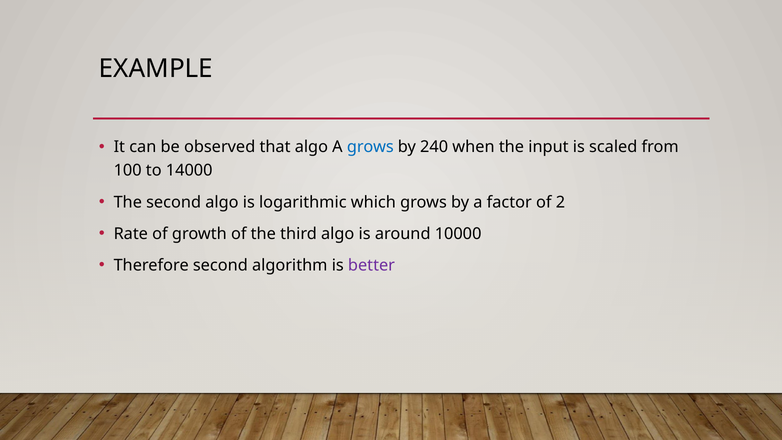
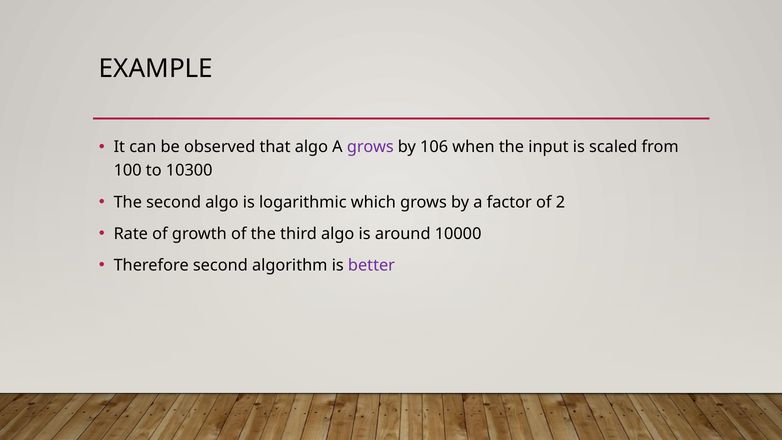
grows colour: blue -> purple (370, 147)
240: 240 -> 106 (434, 147)
14000: 14000 -> 10300 (189, 171)
